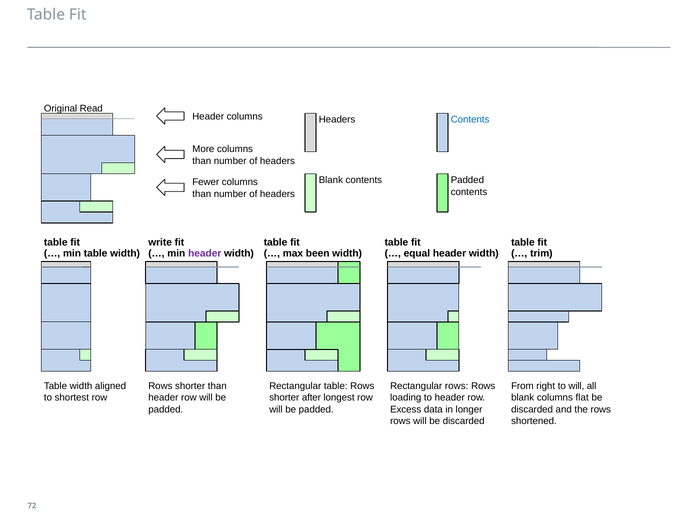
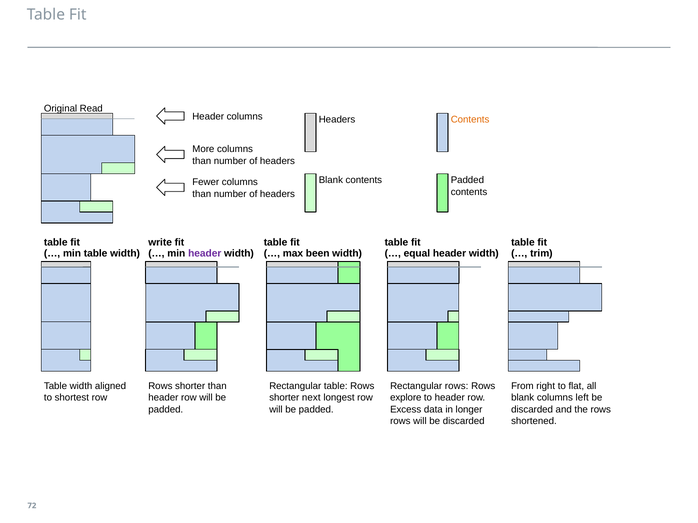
Contents colour: blue -> orange (470, 120)
to will: will -> flat (576, 386)
after: after -> next (311, 398)
loading: loading -> explore (406, 398)
flat: flat -> left (582, 398)
